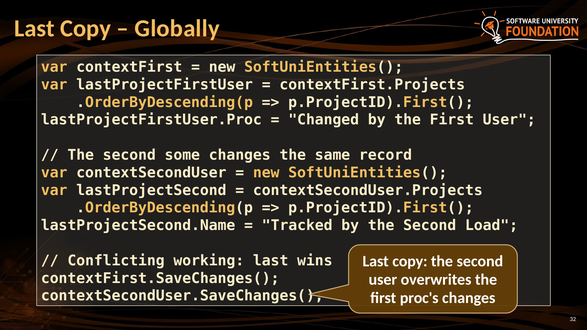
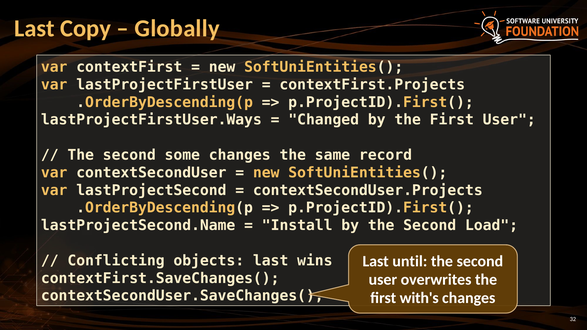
lastProjectFirstUser.Proc: lastProjectFirstUser.Proc -> lastProjectFirstUser.Ways (151, 120)
Tracked: Tracked -> Install (297, 226)
working: working -> objects (209, 261)
copy: copy -> until (410, 262)
proc's: proc's -> with's (419, 298)
